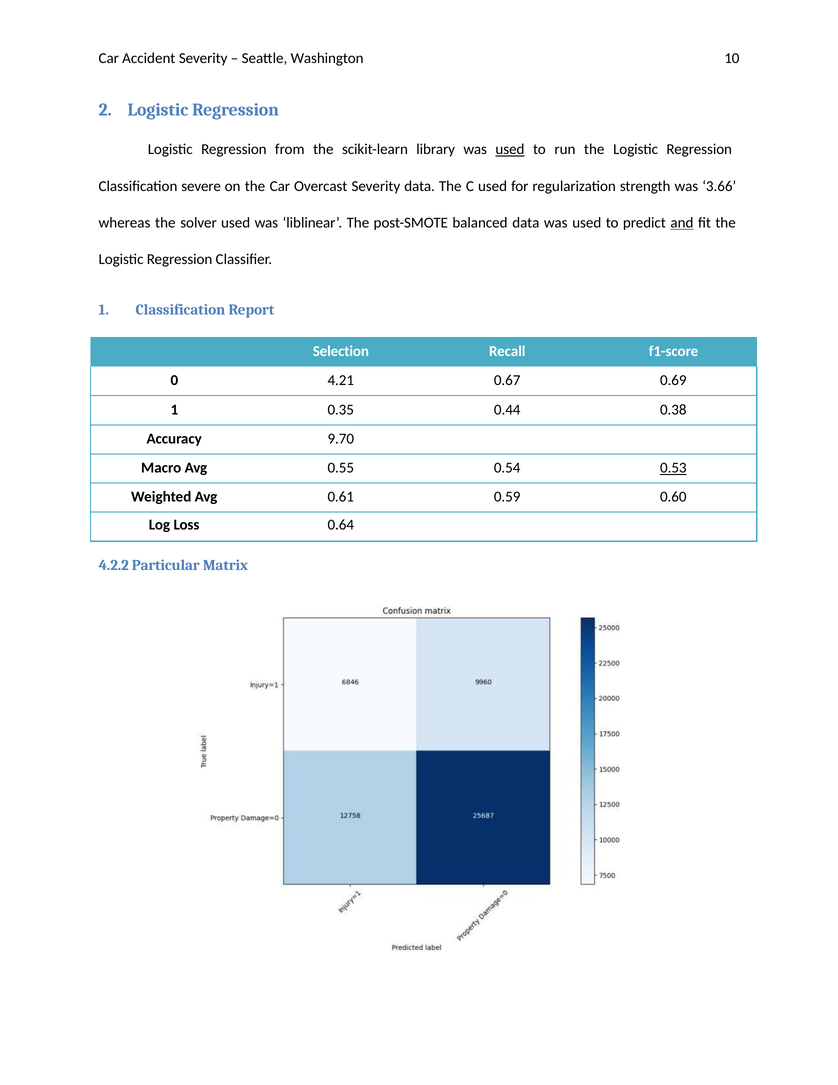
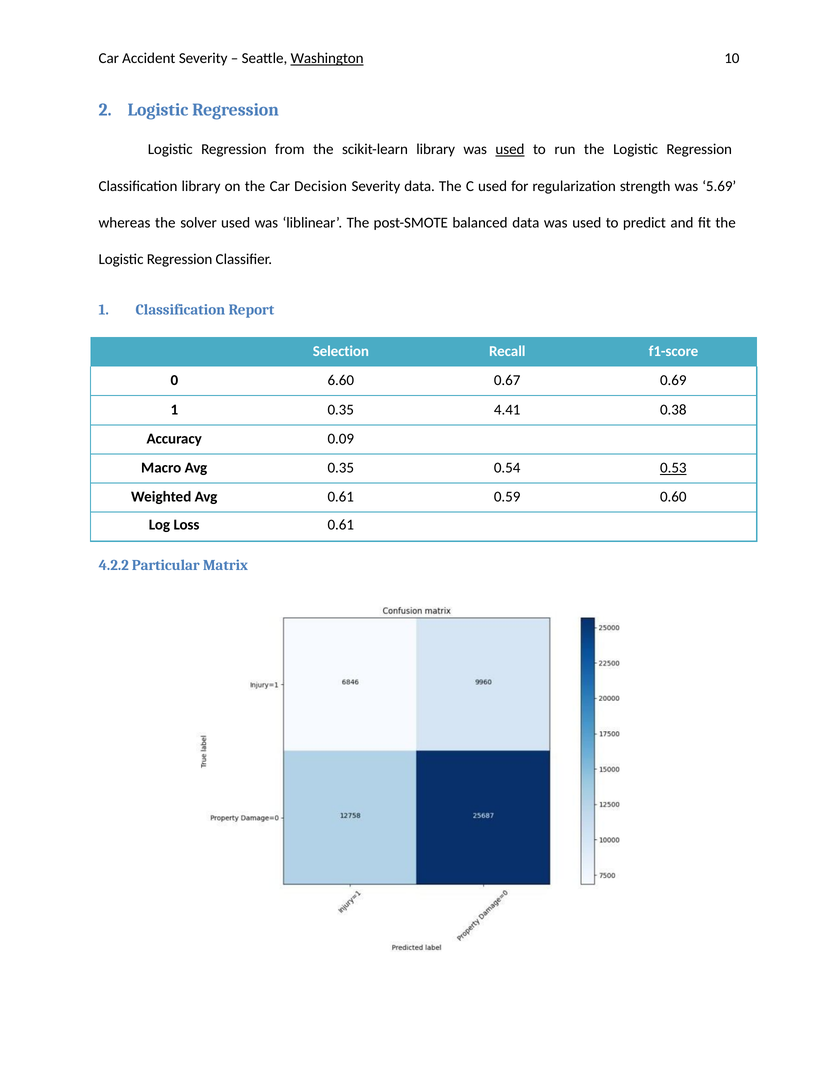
Washington underline: none -> present (327, 58)
Classification severe: severe -> library (201, 186)
Overcast: Overcast -> Decision (321, 186)
3.66: 3.66 -> 5.69 (719, 186)
and underline: present -> none (682, 223)
4.21: 4.21 -> 6.60 (341, 380)
0.44: 0.44 -> 4.41 (507, 409)
9.70: 9.70 -> 0.09 (341, 439)
Avg 0.55: 0.55 -> 0.35 (341, 468)
Loss 0.64: 0.64 -> 0.61 (341, 524)
